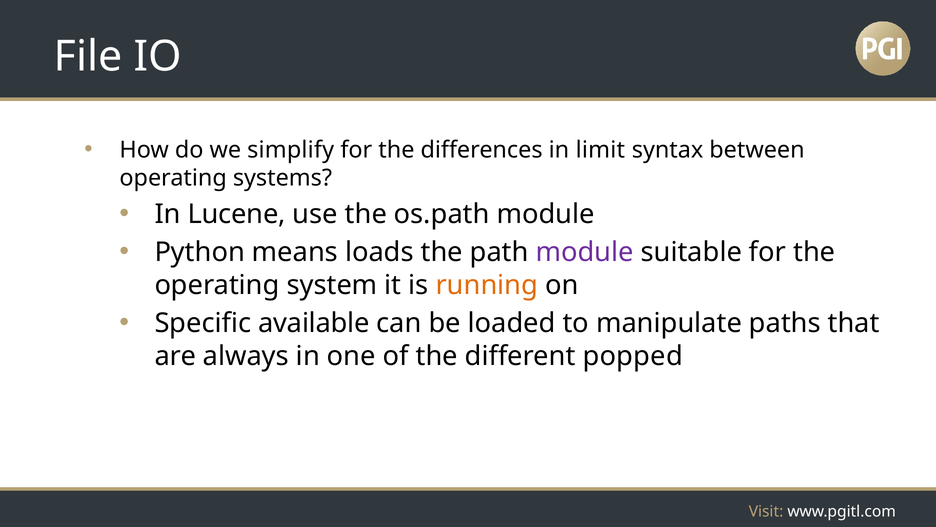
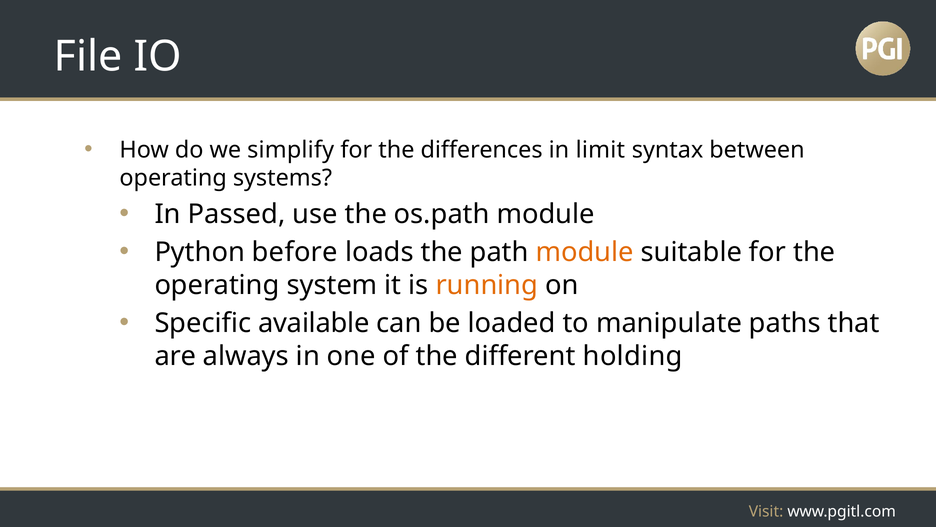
Lucene: Lucene -> Passed (237, 214)
means: means -> before (295, 252)
module colour: purple -> orange (585, 252)
popped: popped -> holding (633, 356)
